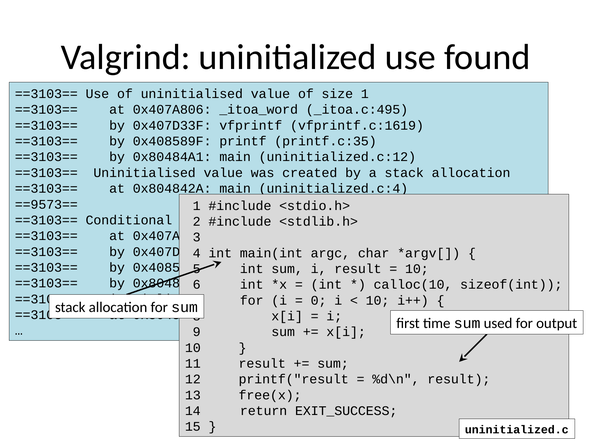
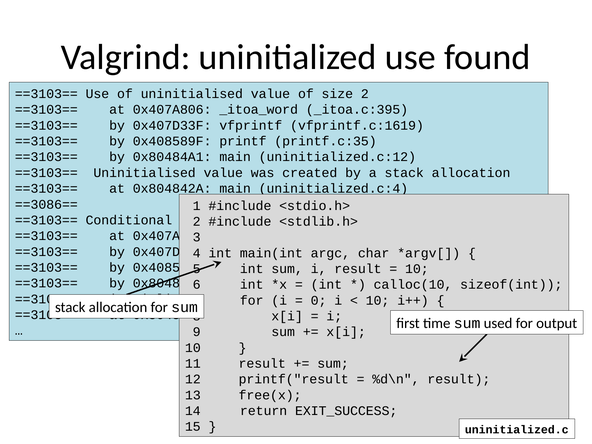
size 1: 1 -> 2 (365, 94)
_itoa.c:495: _itoa.c:495 -> _itoa.c:395 (357, 110)
==9573==: ==9573== -> ==3086== (46, 204)
